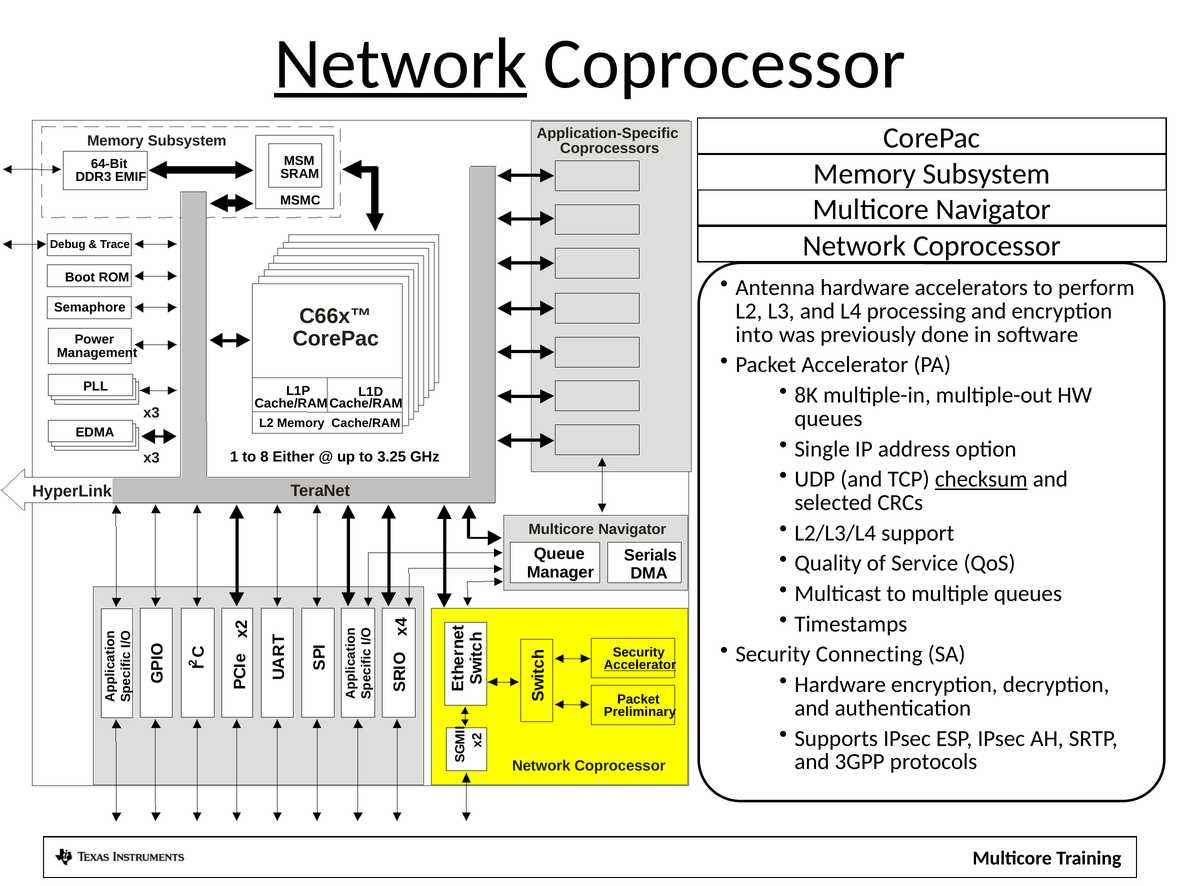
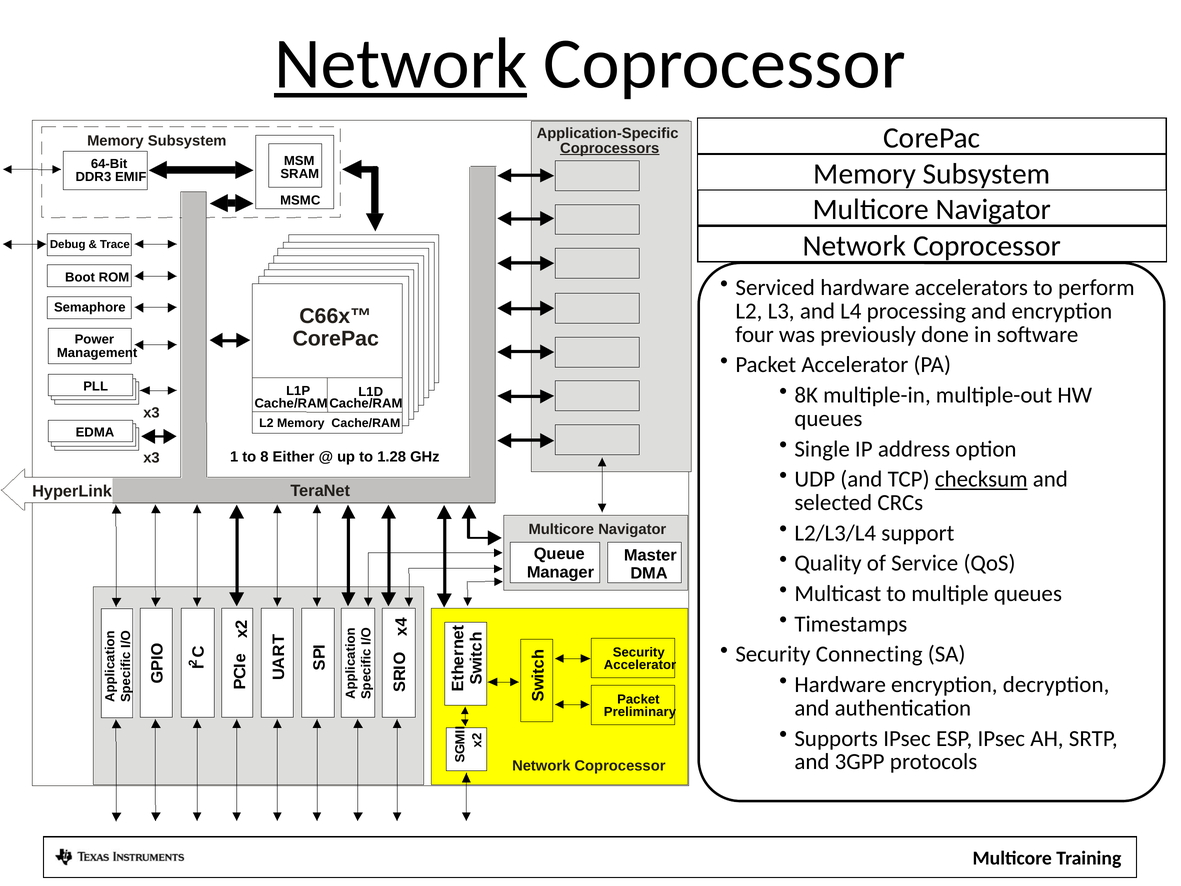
Coprocessors underline: none -> present (610, 148)
Antenna: Antenna -> Serviced (775, 288)
into: into -> four (755, 334)
3.25: 3.25 -> 1.28 (392, 457)
Serials: Serials -> Master (650, 555)
Accelerator underline: present -> none (640, 665)
